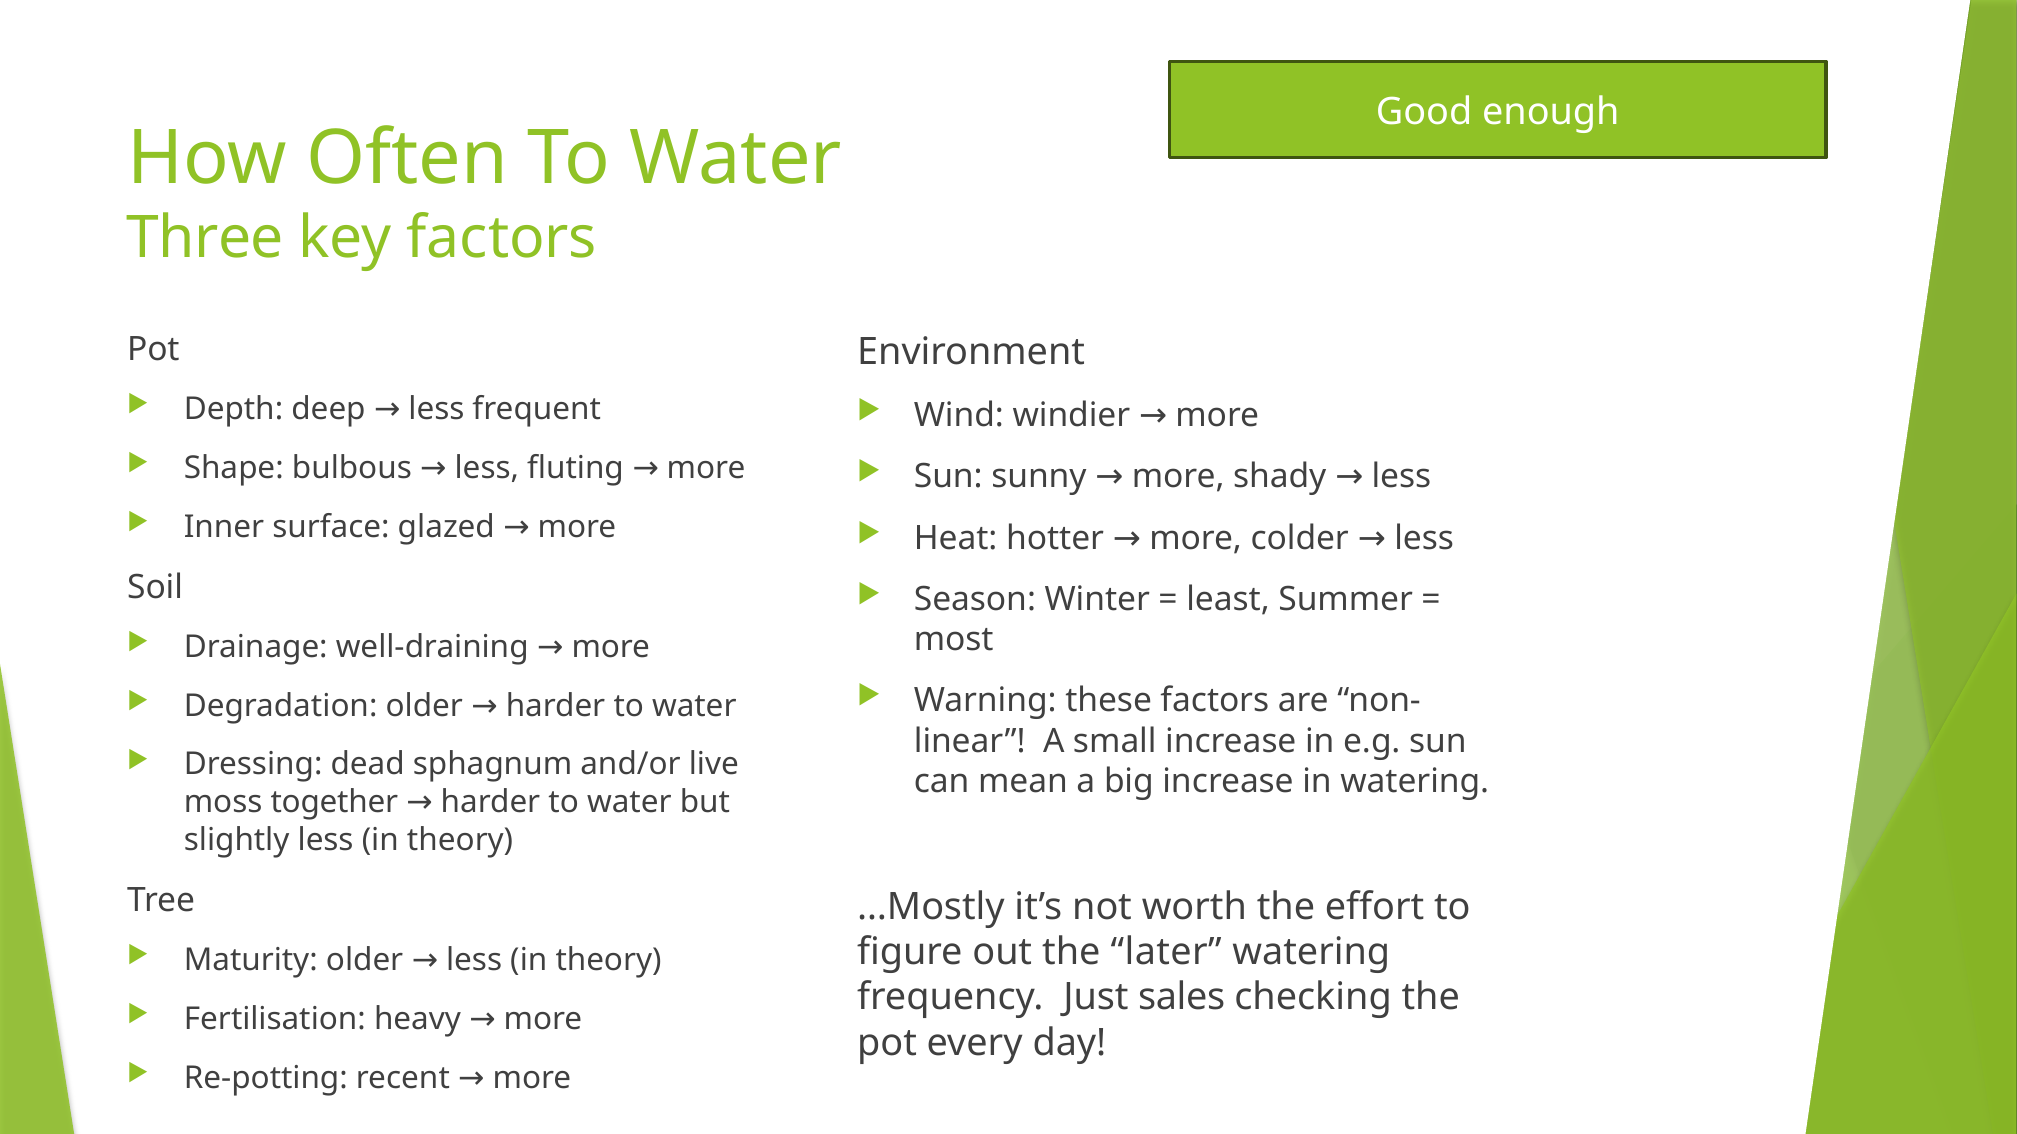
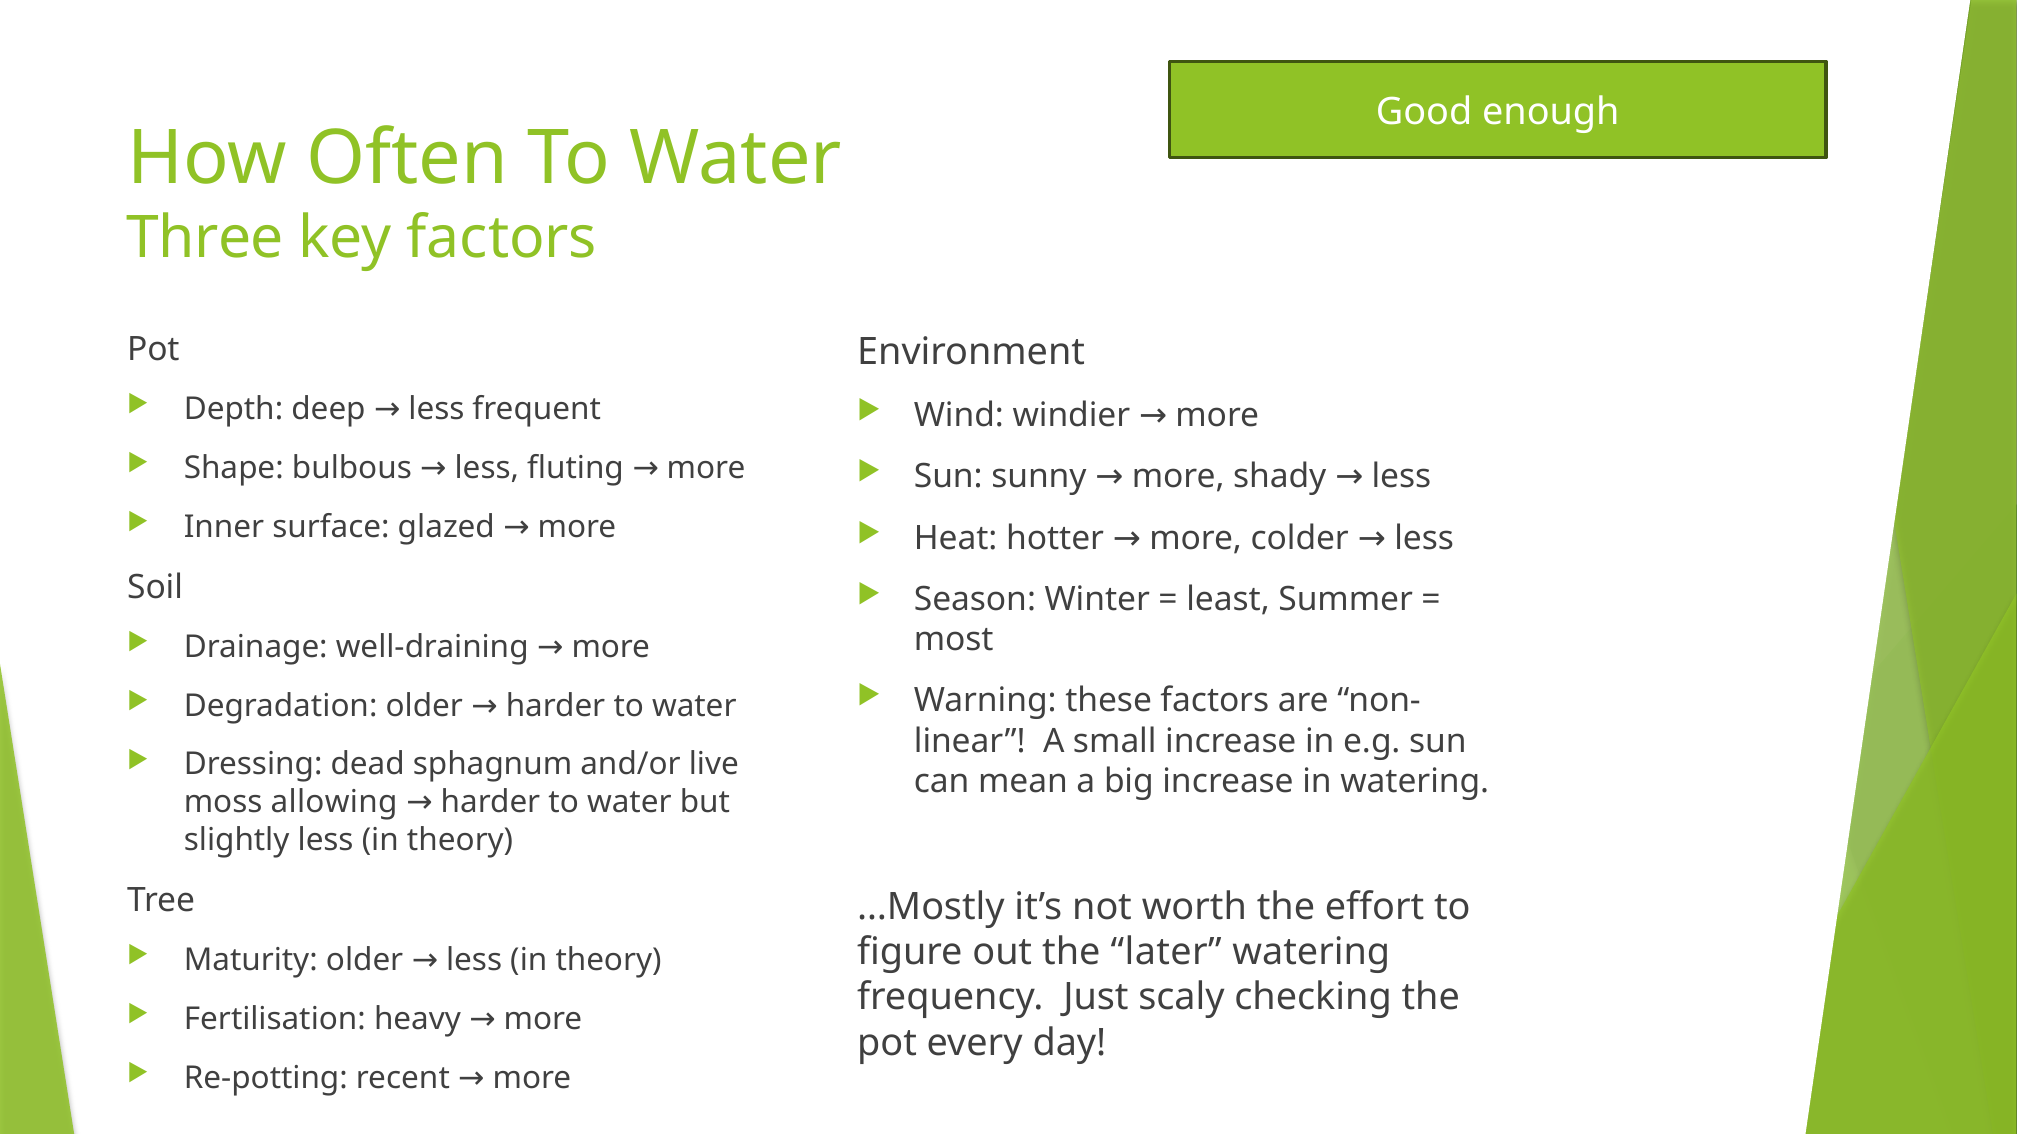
together: together -> allowing (334, 803)
sales: sales -> scaly (1181, 998)
